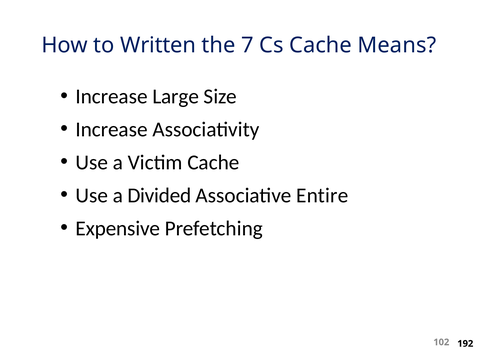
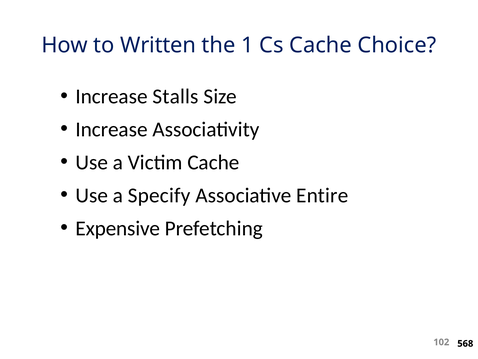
7: 7 -> 1 (247, 45)
Means: Means -> Choice (397, 45)
Large: Large -> Stalls (176, 96)
Divided: Divided -> Specify (159, 195)
192: 192 -> 568 (465, 343)
